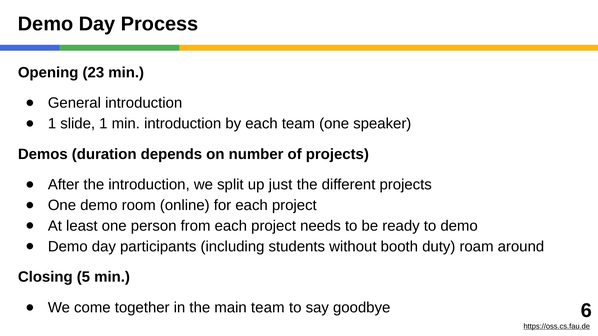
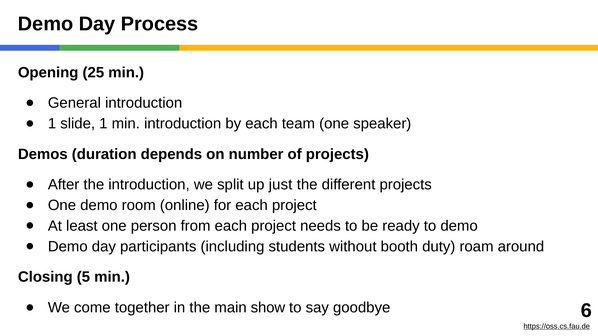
23: 23 -> 25 (93, 73)
main team: team -> show (268, 308)
